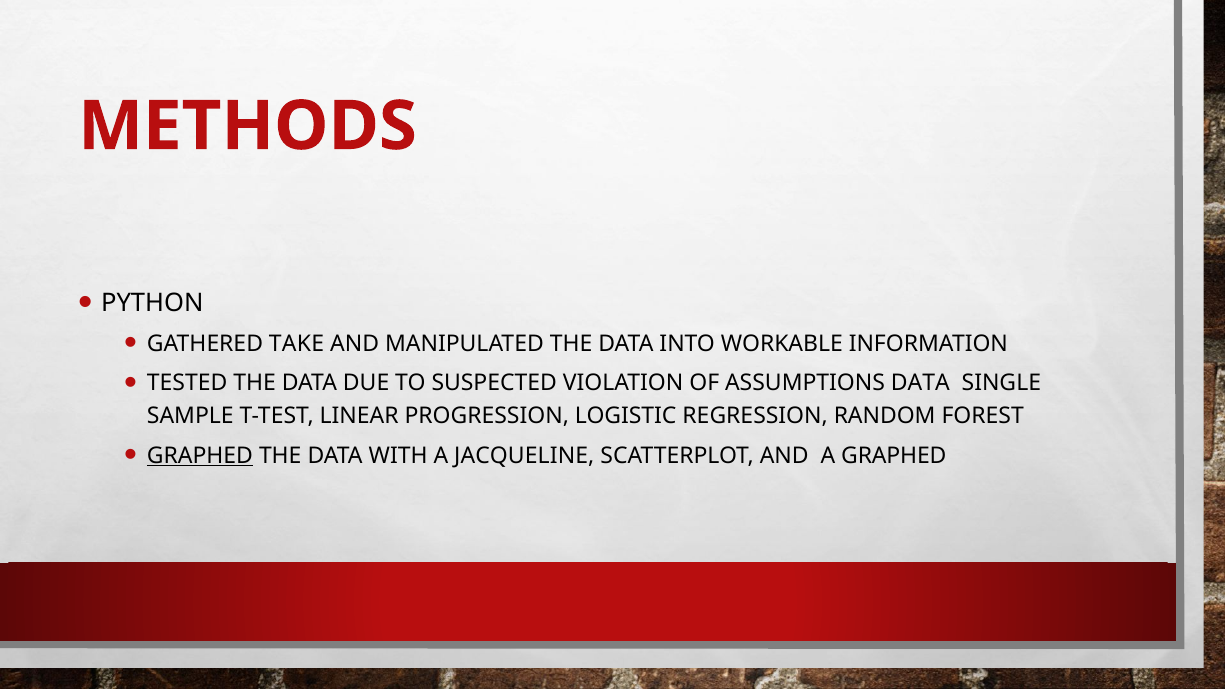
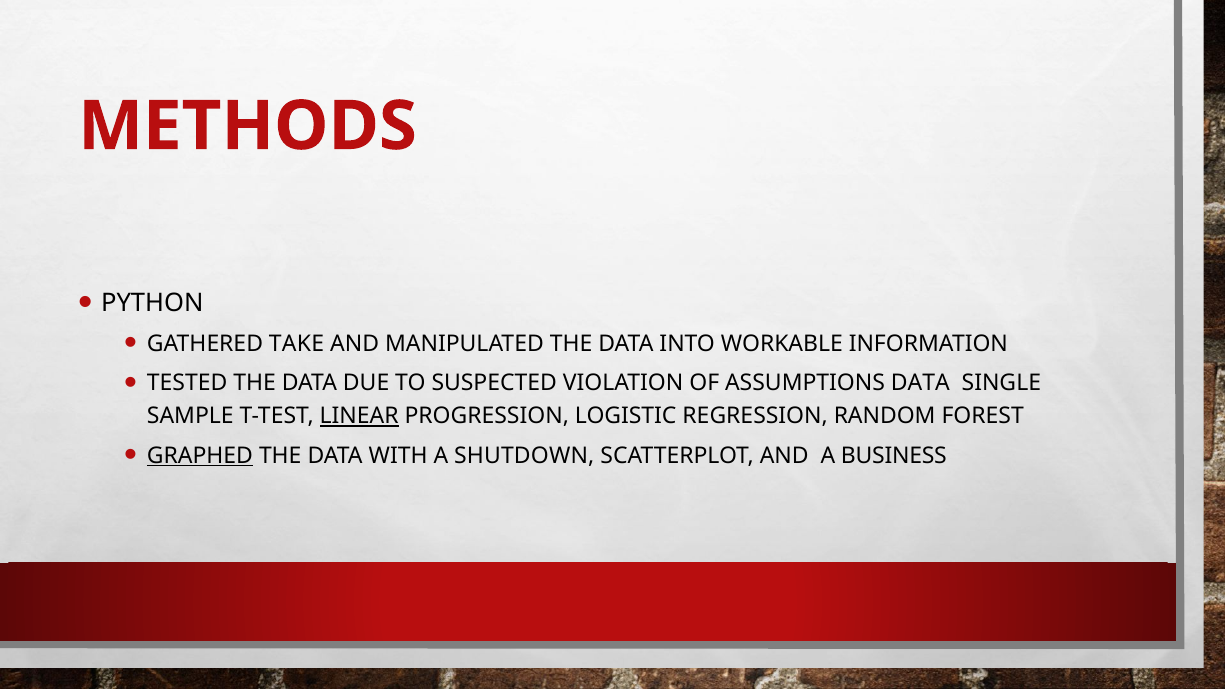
LINEAR underline: none -> present (359, 416)
JACQUELINE: JACQUELINE -> SHUTDOWN (524, 456)
A GRAPHED: GRAPHED -> BUSINESS (894, 456)
